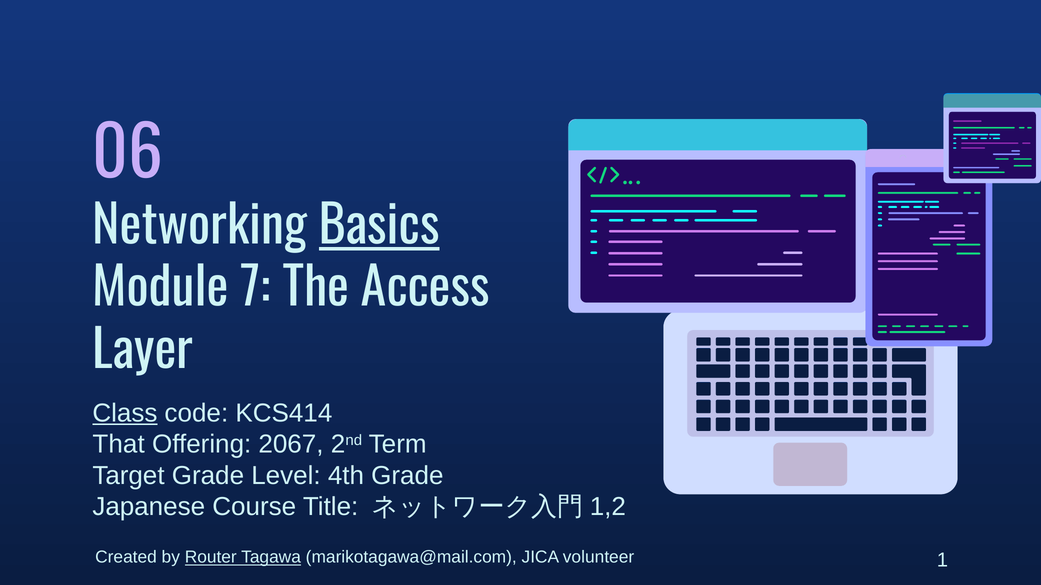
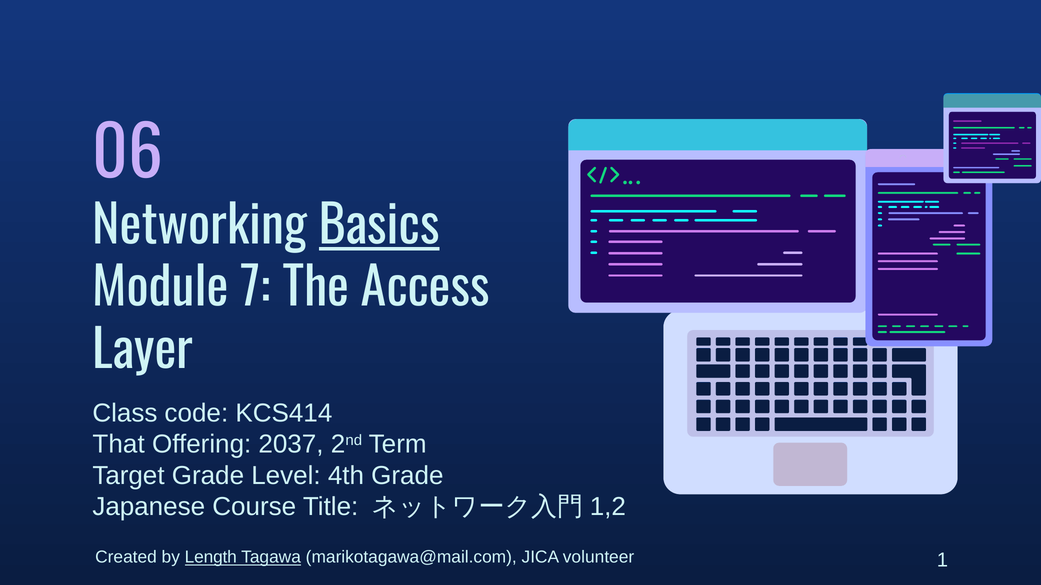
Class underline: present -> none (125, 414)
2067: 2067 -> 2037 (291, 445)
Router: Router -> Length (211, 558)
